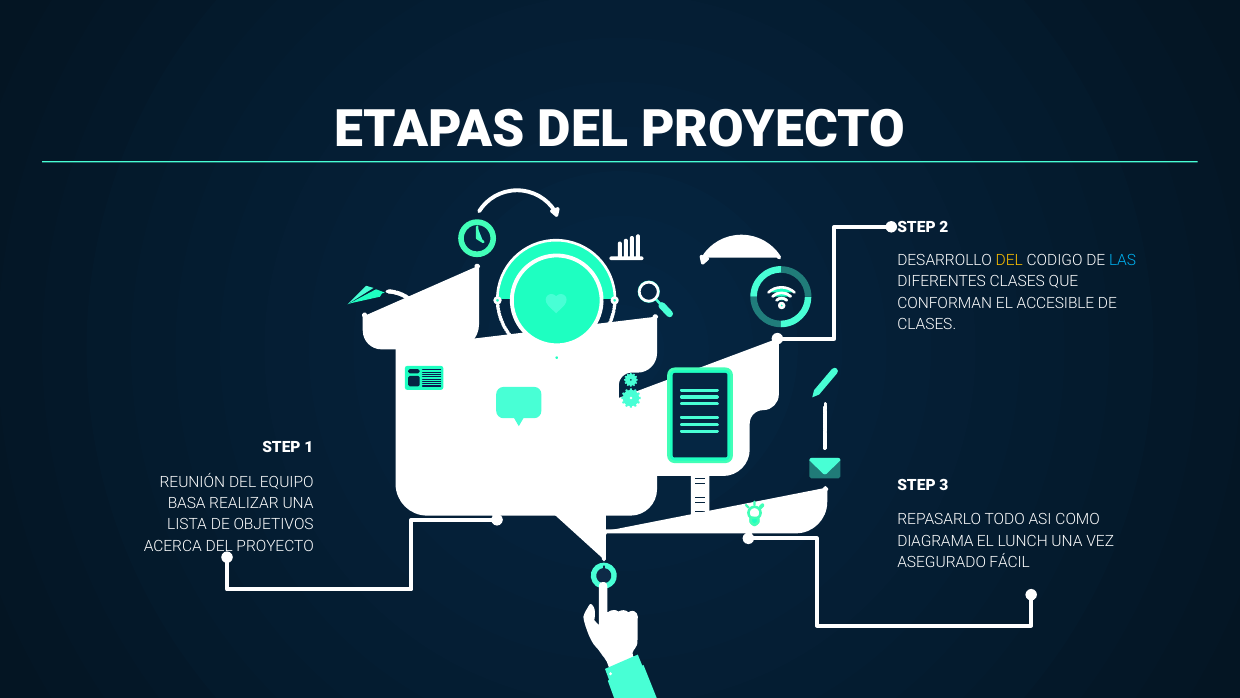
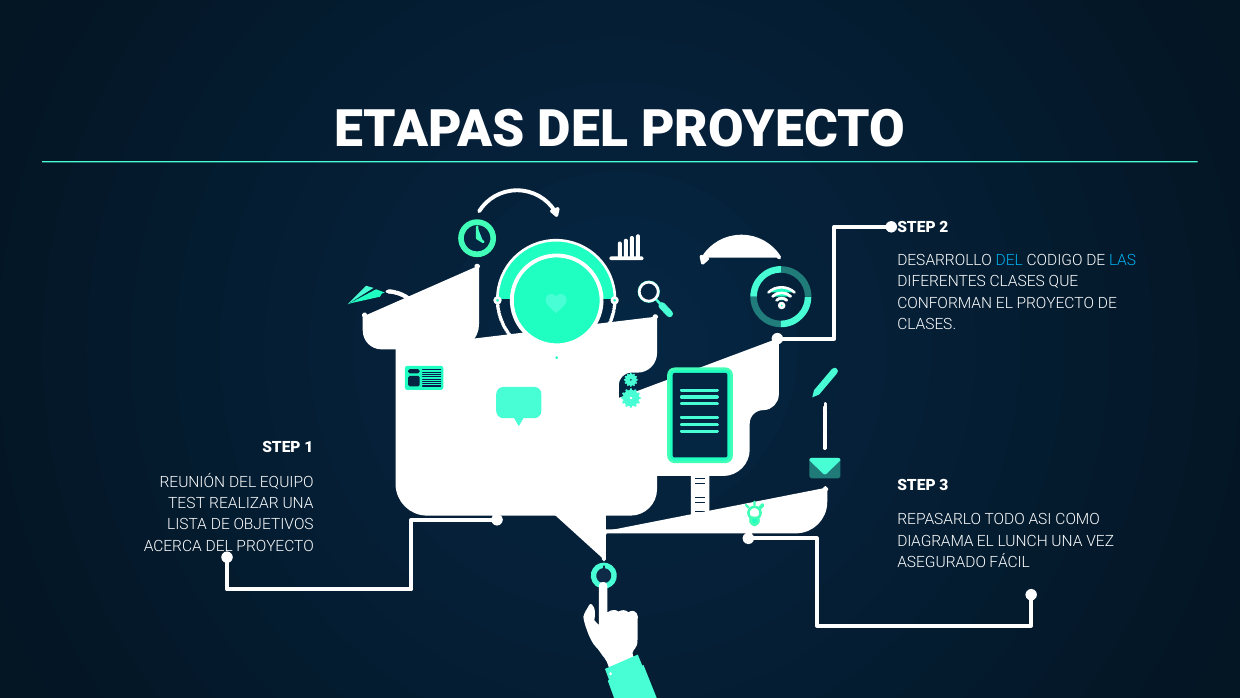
DEL colour: yellow -> light blue (1009, 260)
EL ACCESIBLE: ACCESIBLE -> PROYECTO (1055, 303)
BASA: BASA -> TEST (187, 503)
